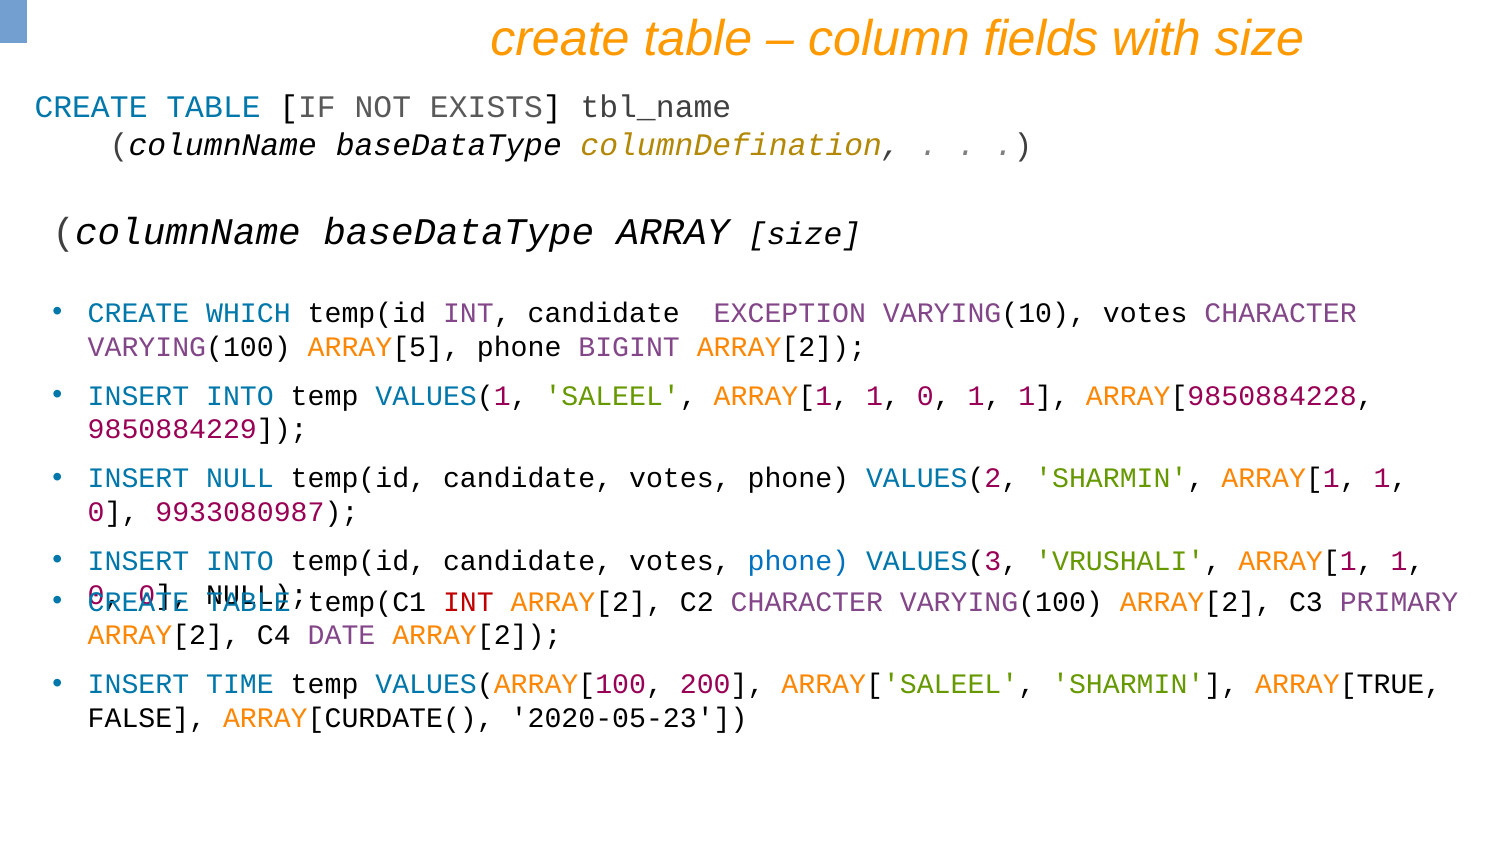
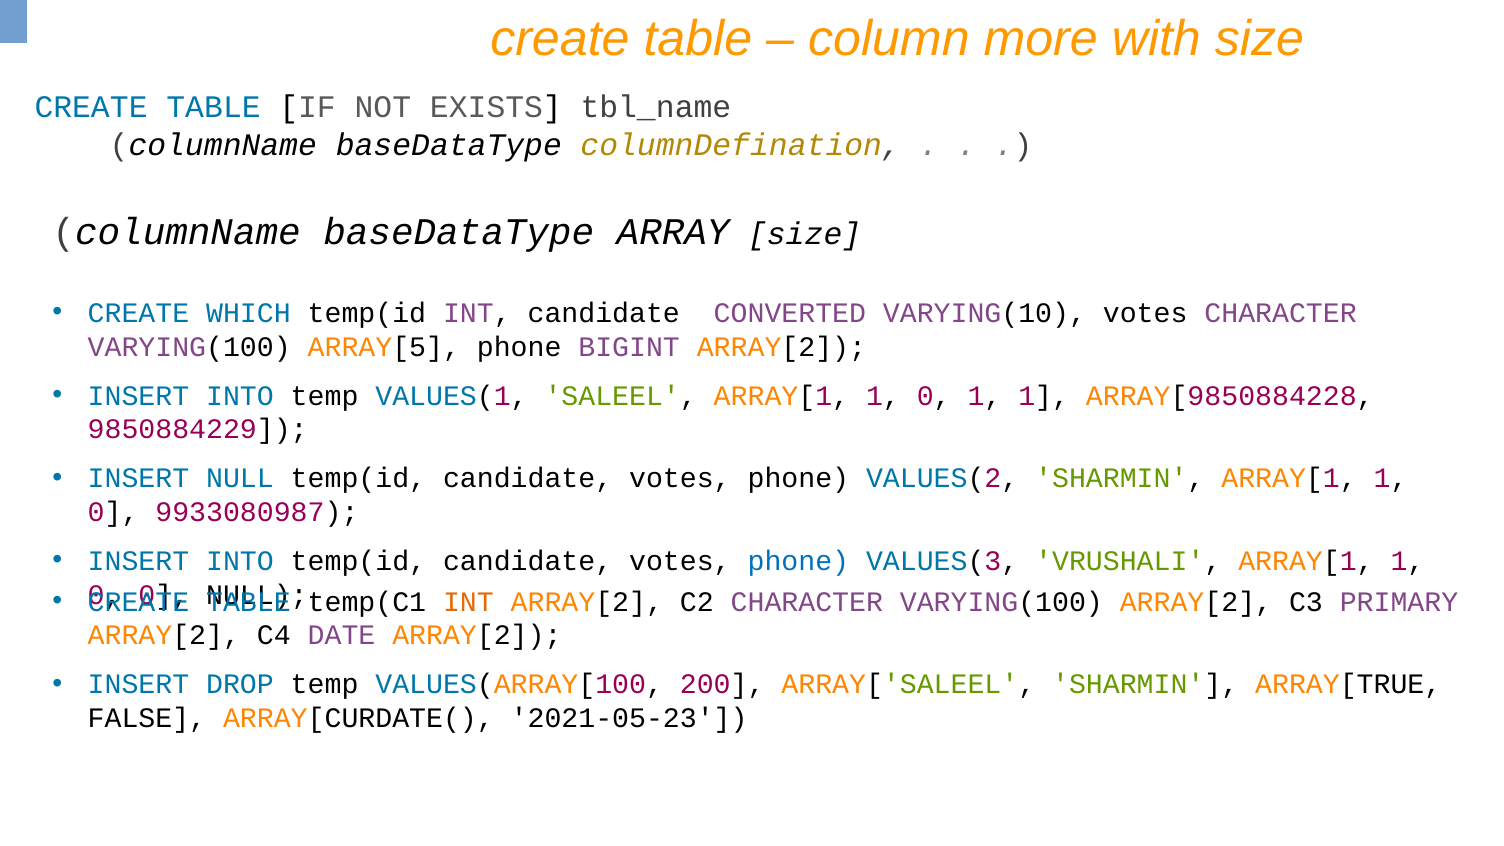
fields: fields -> more (1041, 39)
EXCEPTION: EXCEPTION -> CONVERTED (790, 313)
INT colour: red -> orange (468, 602)
TIME: TIME -> DROP (240, 684)
2020-05-23: 2020-05-23 -> 2021-05-23 (629, 718)
